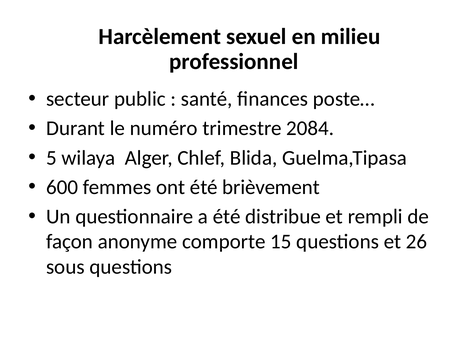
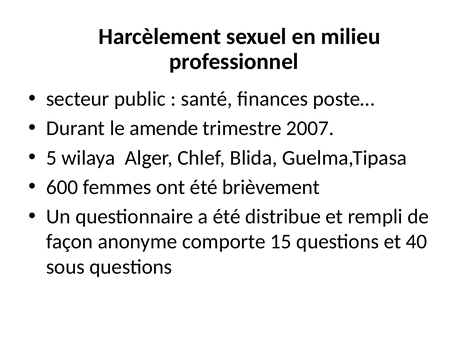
numéro: numéro -> amende (164, 129)
2084: 2084 -> 2007 (310, 129)
26: 26 -> 40 (417, 242)
